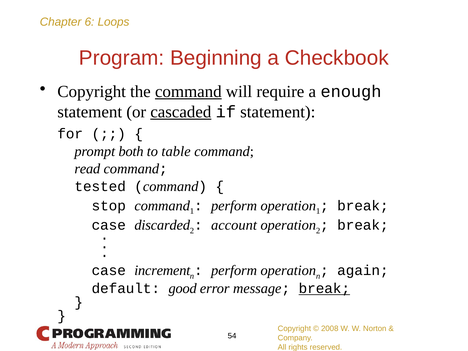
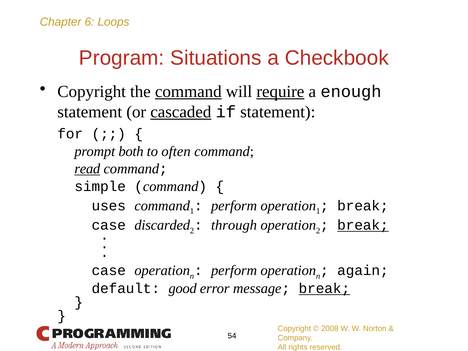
Beginning: Beginning -> Situations (216, 58)
require underline: none -> present (280, 92)
table: table -> often (176, 151)
read underline: none -> present (87, 169)
tested: tested -> simple (100, 187)
stop: stop -> uses (109, 206)
account: account -> through (234, 225)
break underline: none -> present (363, 225)
case increment: increment -> operation (162, 270)
